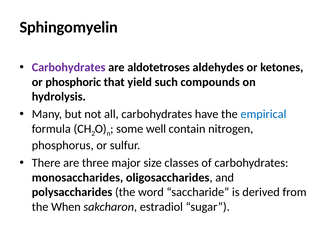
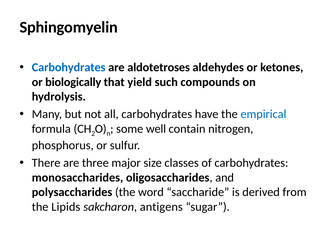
Carbohydrates colour: purple -> blue (69, 68)
phosphoric: phosphoric -> biologically (73, 82)
When: When -> Lipids (66, 207)
estradiol: estradiol -> antigens (161, 207)
